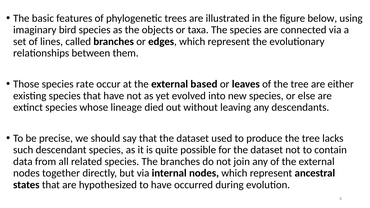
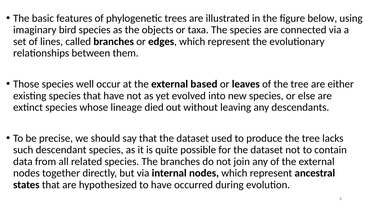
rate: rate -> well (85, 84)
